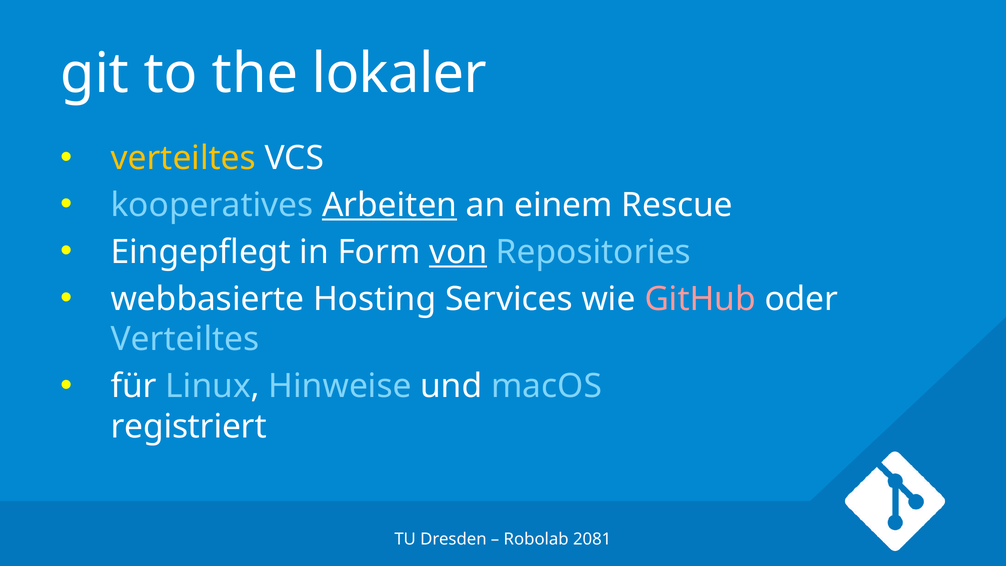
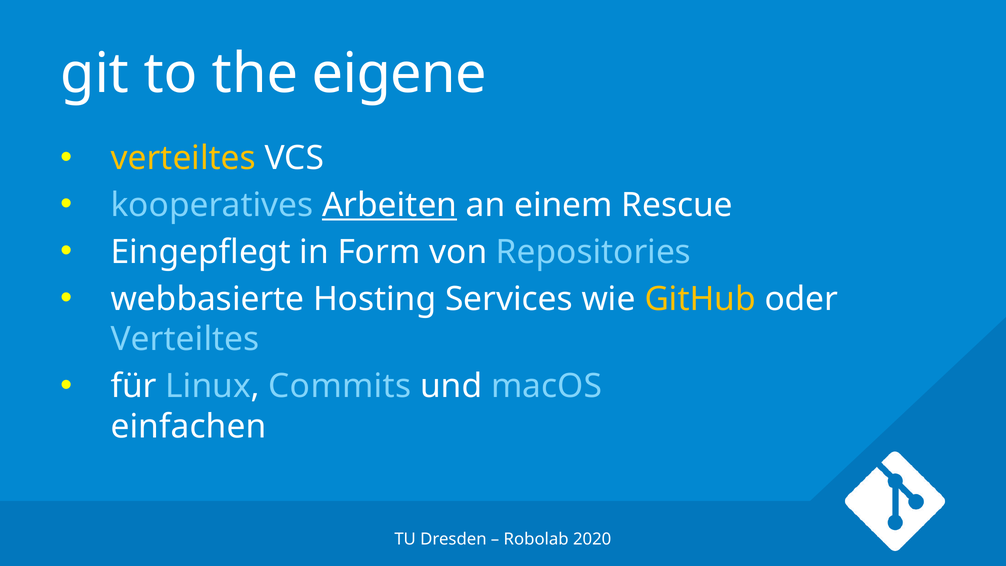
lokaler: lokaler -> eigene (399, 74)
von underline: present -> none (458, 252)
GitHub colour: pink -> yellow (700, 299)
Hinweise: Hinweise -> Commits (340, 386)
registriert: registriert -> einfachen (189, 427)
2081: 2081 -> 2020 (592, 539)
